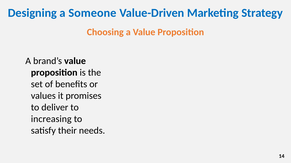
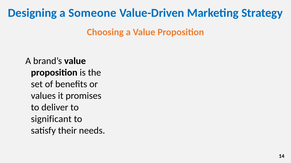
increasing: increasing -> significant (51, 119)
